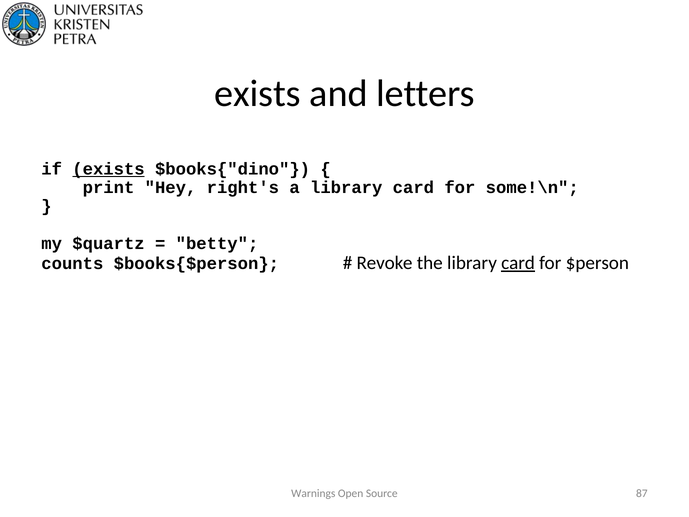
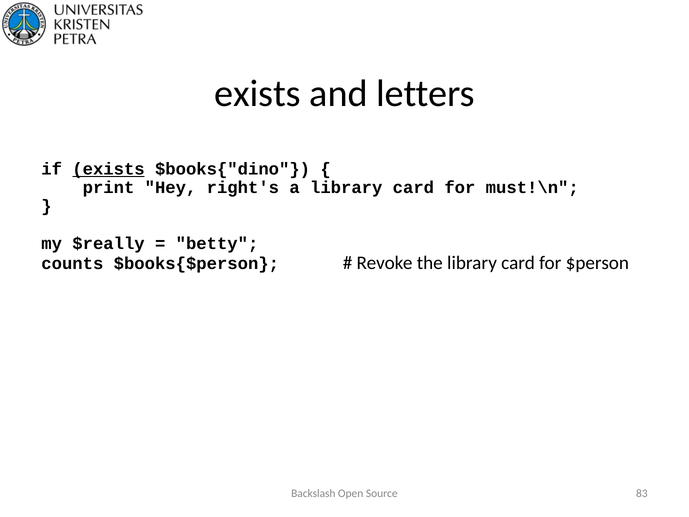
some!\n: some!\n -> must!\n (532, 187)
$quartz: $quartz -> $really (109, 243)
card underline: present -> none (518, 263)
Warnings: Warnings -> Backslash (313, 493)
87: 87 -> 83 (642, 493)
